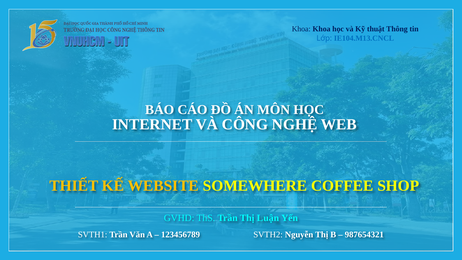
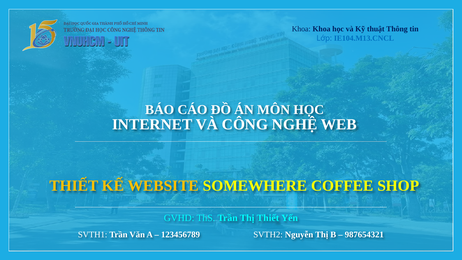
Thị Luận: Luận -> Thiết (268, 218)
